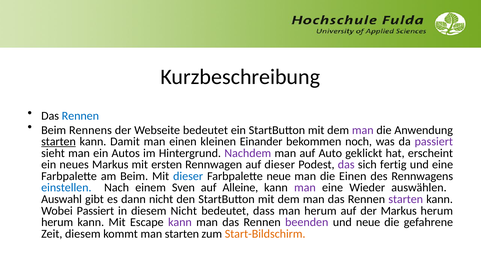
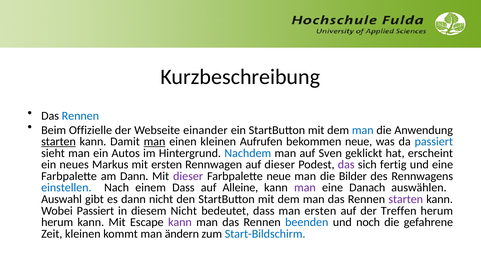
Rennens: Rennens -> Offizielle (90, 130)
Webseite bedeutet: bedeutet -> einander (205, 130)
man colour: purple -> blue (363, 130)
man underline: none -> present (155, 142)
Einander: Einander -> Aufrufen (261, 142)
bekommen noch: noch -> neue (359, 142)
passiert colour: purple -> blue (434, 142)
Nachdem colour: purple -> blue (248, 153)
Auto: Auto -> Sven (330, 153)
am Beim: Beim -> Dann (134, 177)
dieser colour: blue -> purple (188, 177)
die Einen: Einen -> Bilder (353, 177)
einem Sven: Sven -> Dass (183, 188)
Wieder: Wieder -> Danach (367, 188)
man herum: herum -> ersten (320, 211)
der Markus: Markus -> Treffen (399, 211)
beenden colour: purple -> blue (307, 223)
und neue: neue -> noch (368, 223)
Zeit diesem: diesem -> kleinen (83, 234)
man starten: starten -> ändern (182, 234)
Start-Bildschirm colour: orange -> blue (265, 234)
